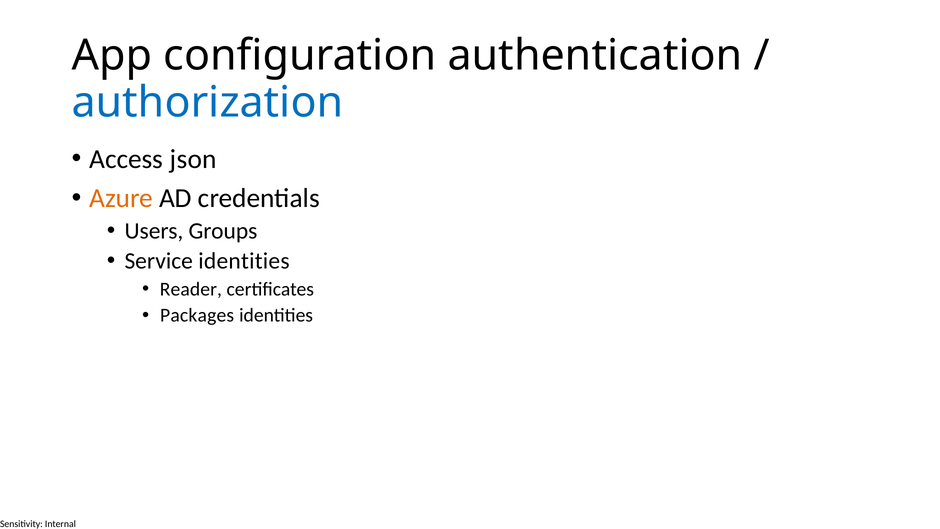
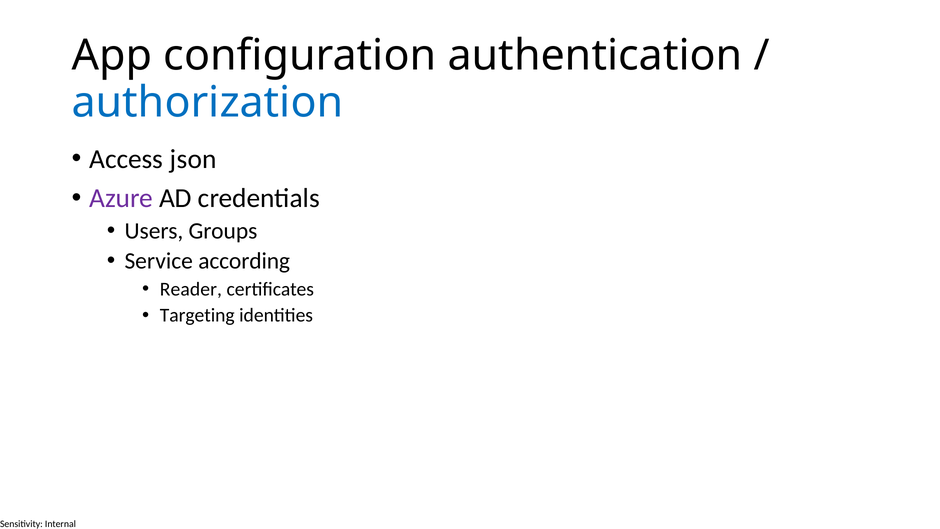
Azure colour: orange -> purple (121, 198)
Service identities: identities -> according (244, 261)
Packages: Packages -> Targeting (197, 315)
